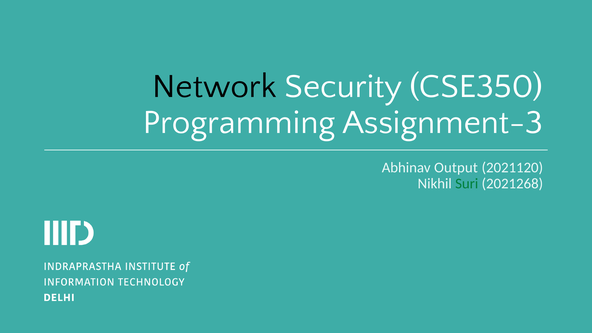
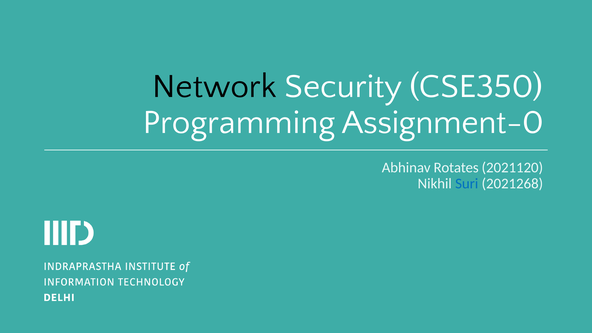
Assignment-3: Assignment-3 -> Assignment-0 (443, 122)
Output: Output -> Rotates (456, 167)
Suri colour: green -> blue (467, 183)
